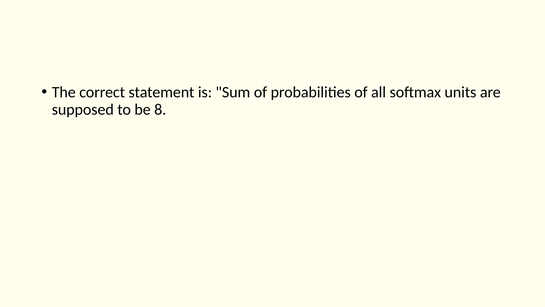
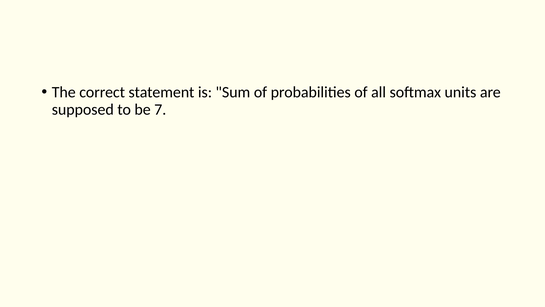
8: 8 -> 7 (160, 109)
